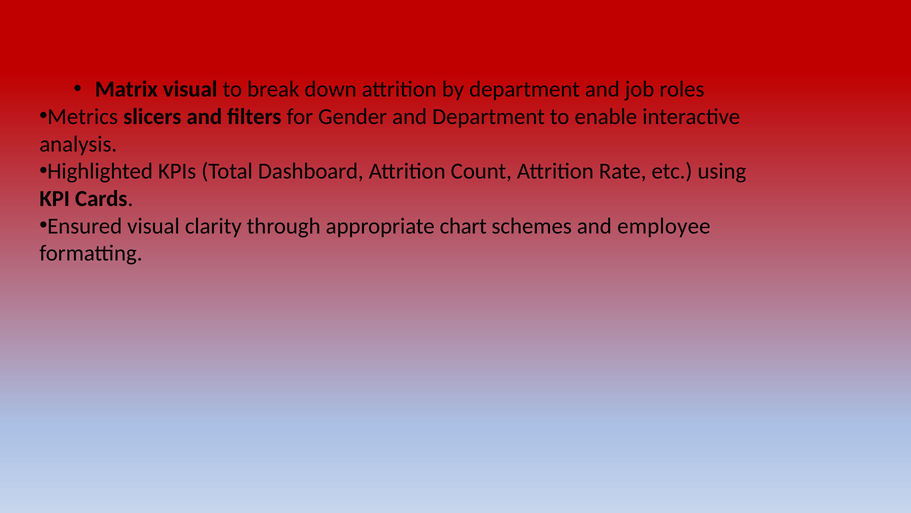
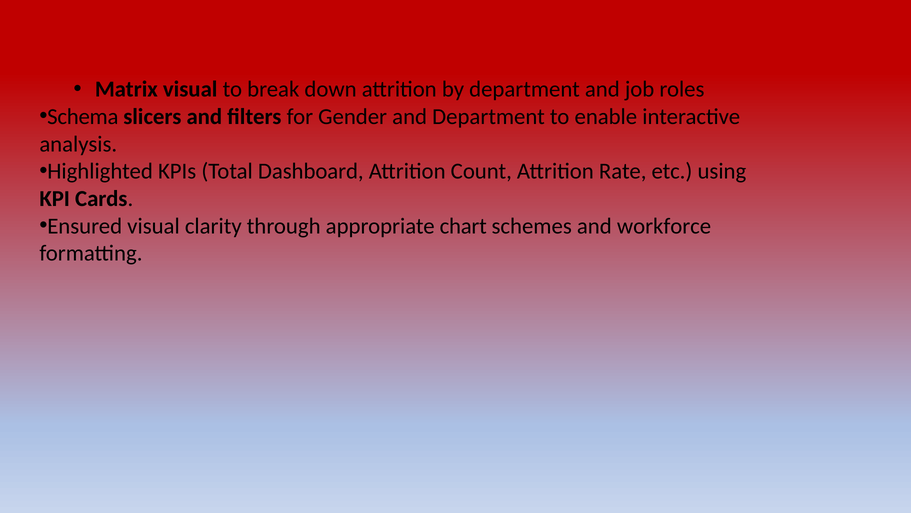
Metrics: Metrics -> Schema (83, 117)
employee: employee -> workforce (664, 226)
